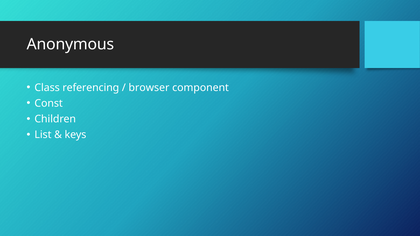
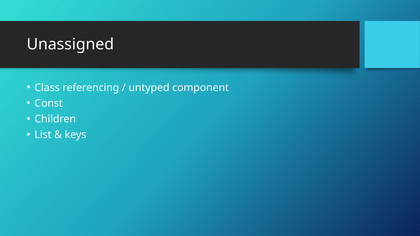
Anonymous: Anonymous -> Unassigned (70, 44)
browser: browser -> untyped (149, 88)
